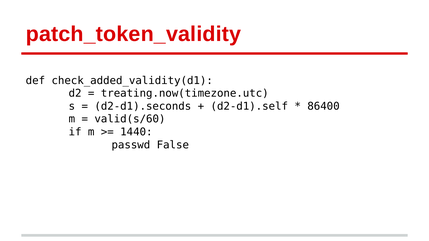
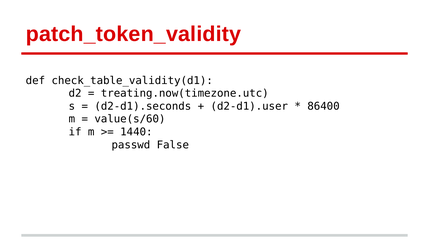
check_added_validity(d1: check_added_validity(d1 -> check_table_validity(d1 (132, 81)
d2-d1).self: d2-d1).self -> d2-d1).user (249, 106)
valid(s/60: valid(s/60 -> value(s/60 (130, 119)
